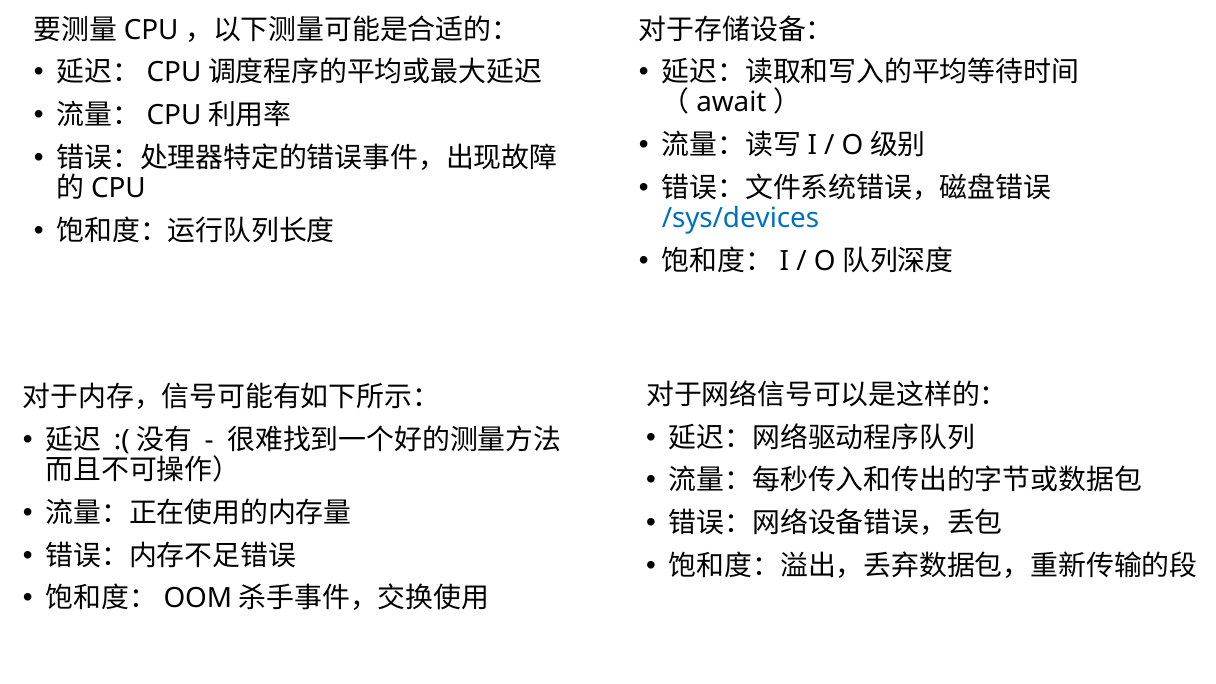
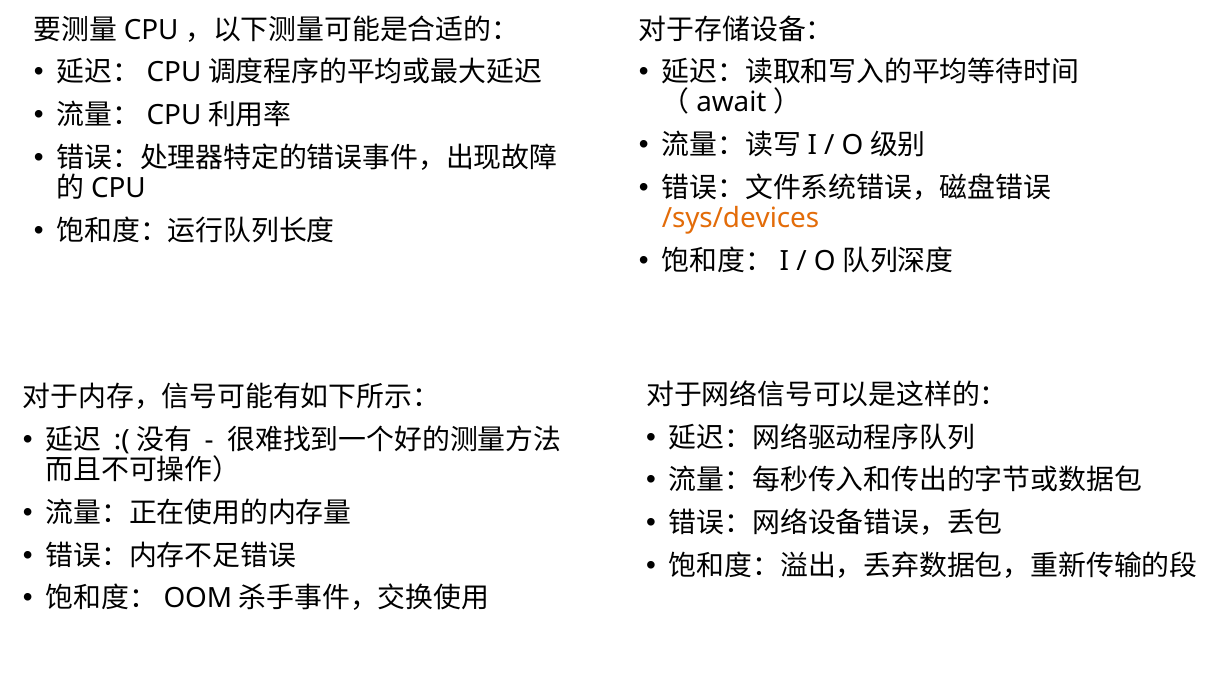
/sys/devices colour: blue -> orange (740, 218)
